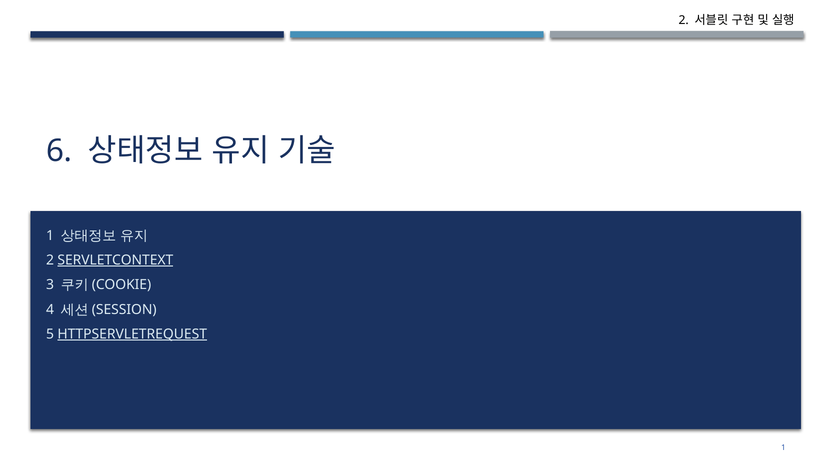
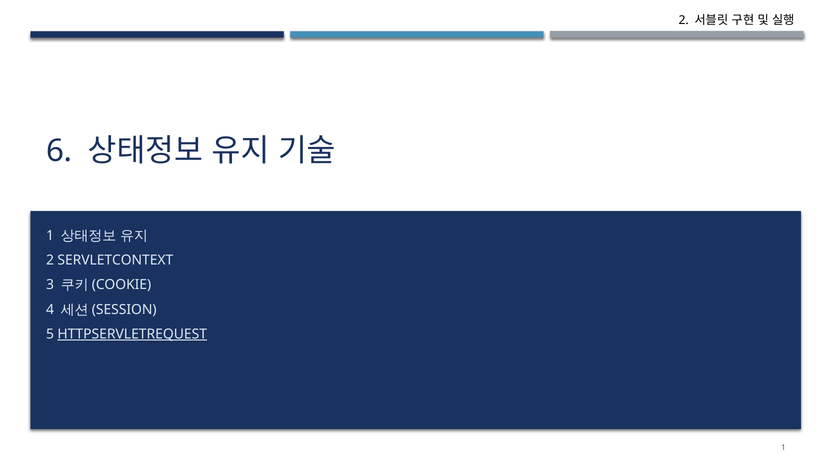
SERVLETCONTEXT underline: present -> none (115, 260)
